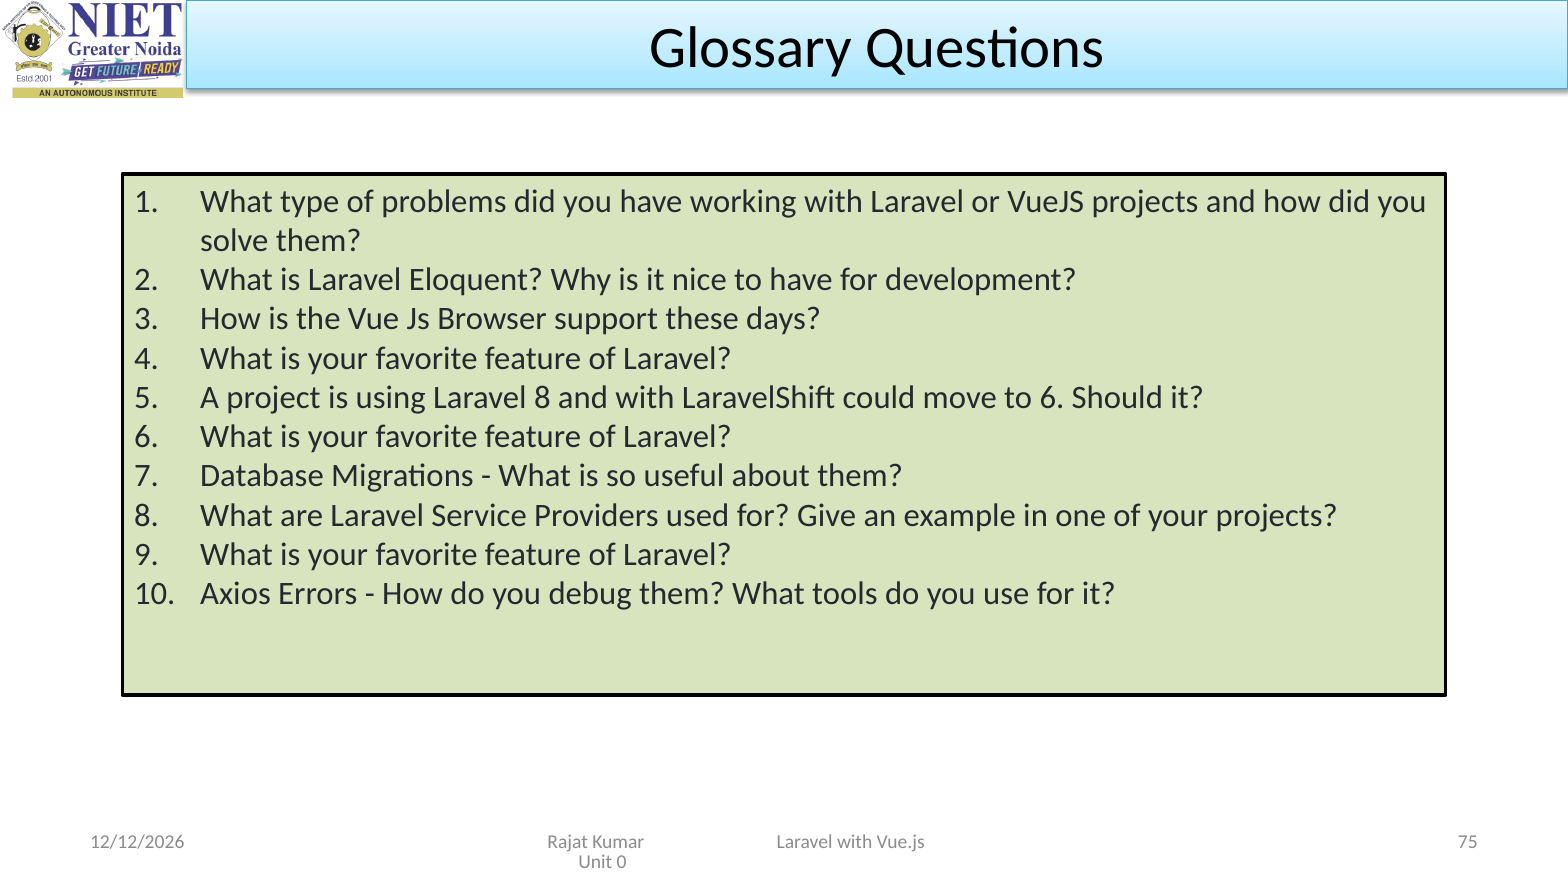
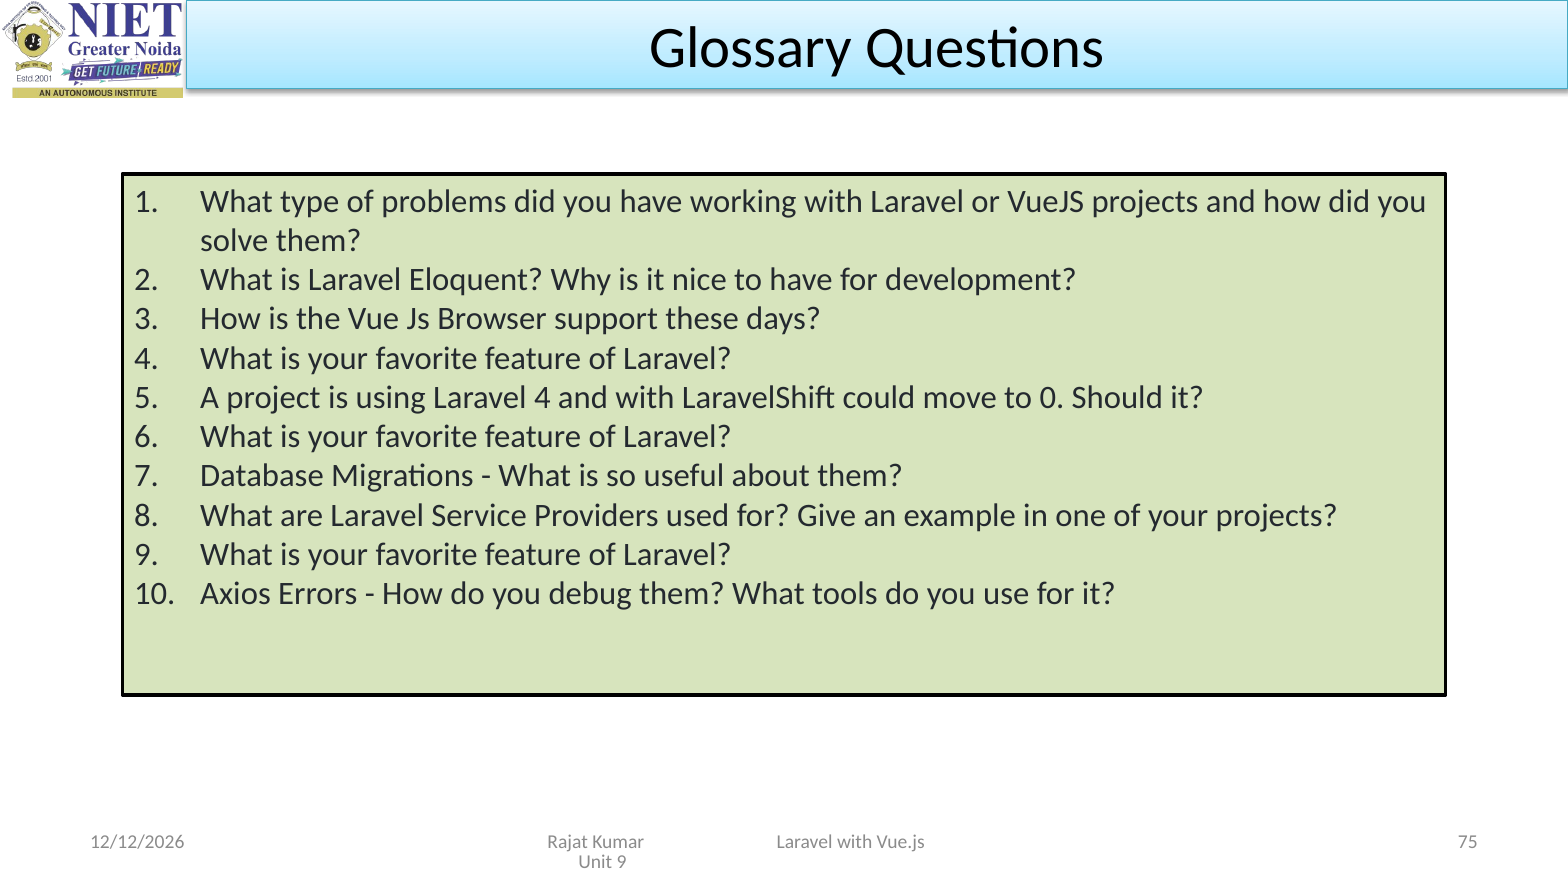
Laravel 8: 8 -> 4 (542, 398)
to 6: 6 -> 0 (1052, 398)
Unit 0: 0 -> 9 (622, 862)
